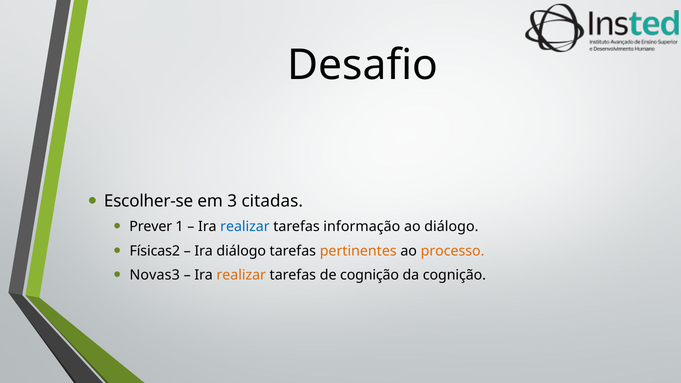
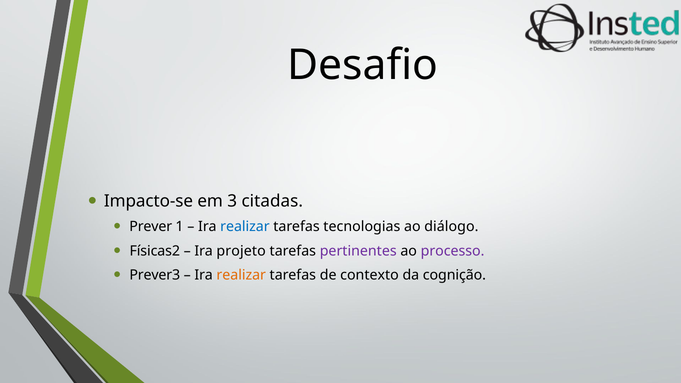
Escolher-se: Escolher-se -> Impacto-se (149, 201)
informação: informação -> tecnologias (362, 227)
Ira diálogo: diálogo -> projeto (241, 251)
pertinentes colour: orange -> purple (358, 251)
processo colour: orange -> purple (453, 251)
Novas3: Novas3 -> Prever3 (155, 275)
de cognição: cognição -> contexto (369, 275)
